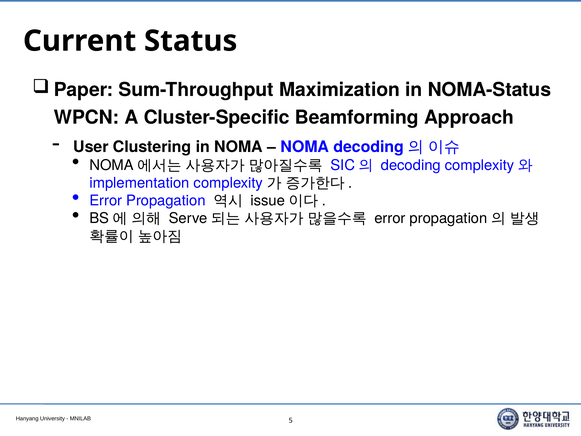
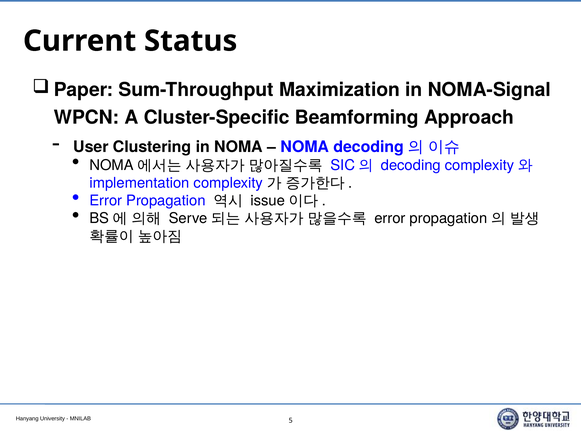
NOMA-Status: NOMA-Status -> NOMA-Signal (489, 90)
